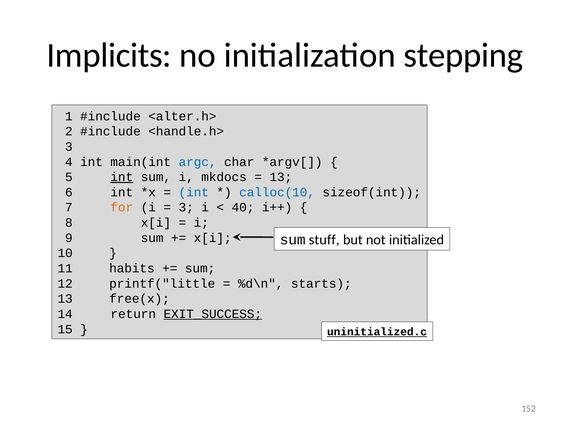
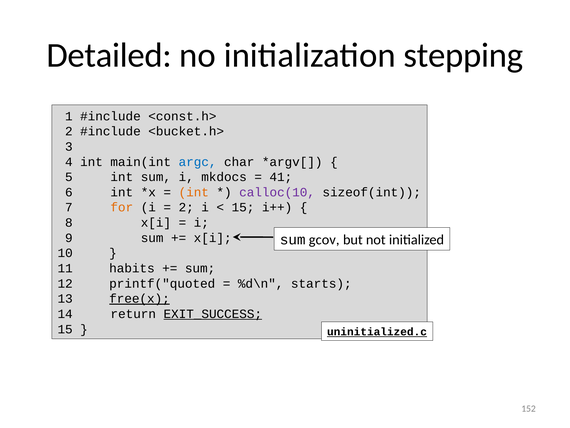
Implicits: Implicits -> Detailed (109, 55)
<alter.h>: <alter.h> -> <const.h> (182, 116)
<handle.h>: <handle.h> -> <bucket.h> (186, 131)
int underline: present -> none (122, 177)
13: 13 -> 41 (281, 177)
int colour: blue -> orange (194, 192)
calloc(10 colour: blue -> purple (277, 192)
3: 3 -> 2 (186, 207)
40: 40 -> 15 (243, 207)
stuff: stuff -> gcov (324, 240)
printf("little: printf("little -> printf("quoted (162, 283)
free(x underline: none -> present (140, 298)
